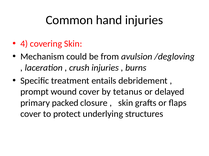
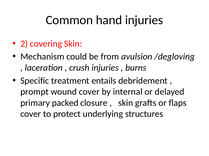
4: 4 -> 2 (24, 44)
tetanus: tetanus -> internal (128, 92)
